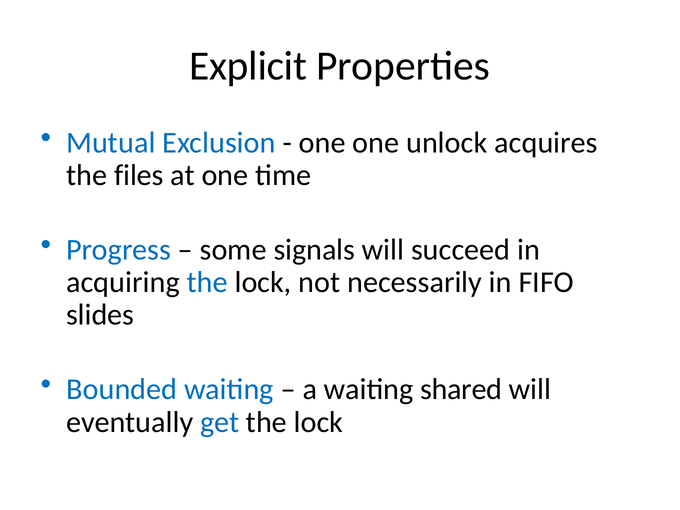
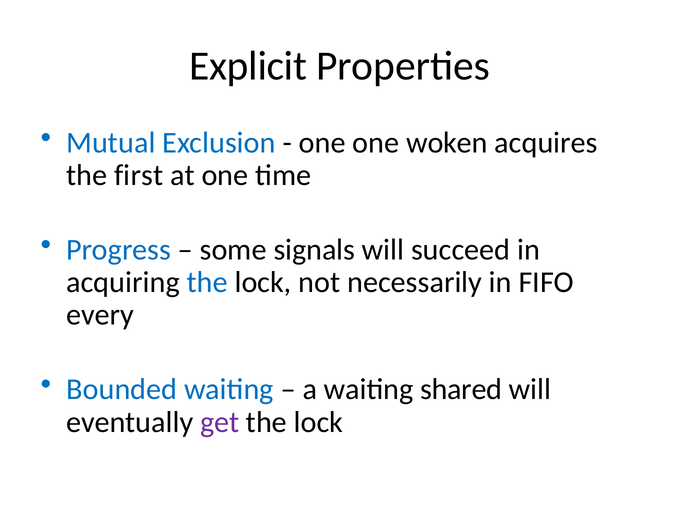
unlock: unlock -> woken (447, 143)
files: files -> first (139, 175)
slides: slides -> every (100, 315)
get colour: blue -> purple (220, 422)
